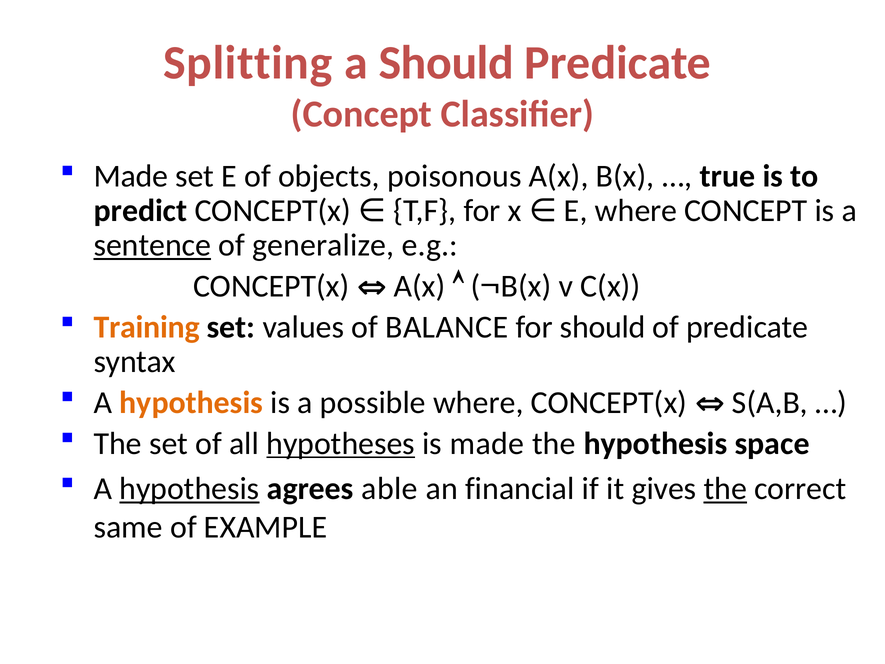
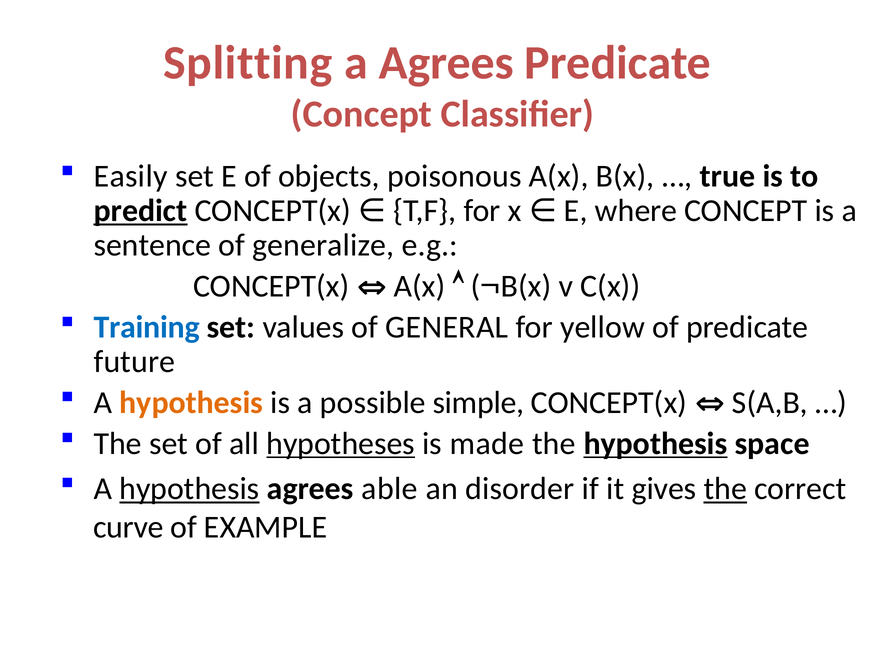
a Should: Should -> Agrees (446, 63)
Made: Made -> Easily (131, 176)
predict underline: none -> present (141, 211)
sentence underline: present -> none (152, 245)
Training colour: orange -> blue (147, 327)
BALANCE: BALANCE -> GENERAL (447, 327)
for should: should -> yellow (602, 327)
syntax: syntax -> future (134, 362)
possible where: where -> simple (478, 402)
hypothesis underline: none -> present (656, 443)
financial: financial -> disorder (520, 489)
same: same -> curve (128, 527)
